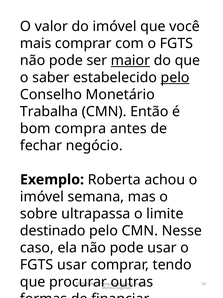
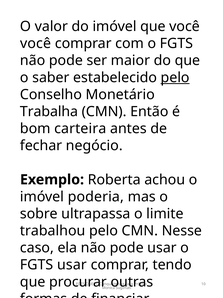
mais: mais -> você (36, 43)
maior underline: present -> none (130, 60)
compra: compra -> carteira (80, 128)
semana: semana -> poderia (96, 196)
destinado: destinado -> trabalhou (53, 230)
